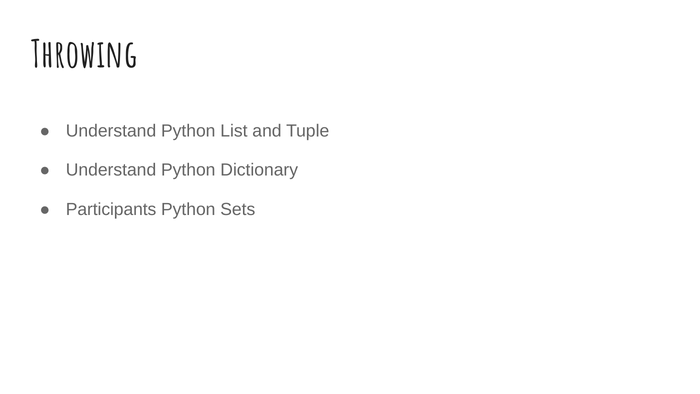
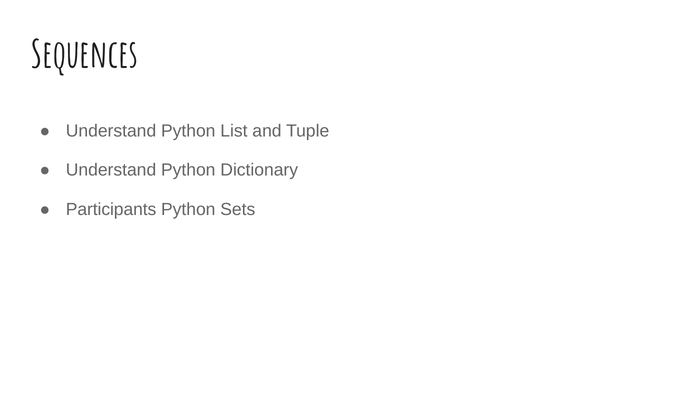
Throwing: Throwing -> Sequences (84, 55)
